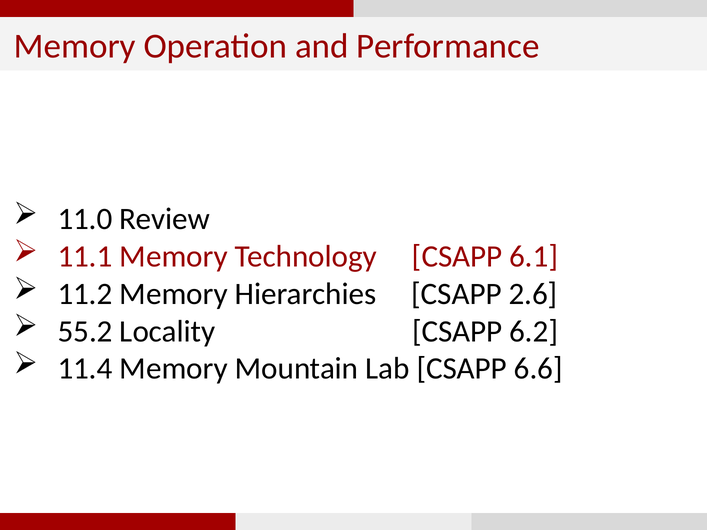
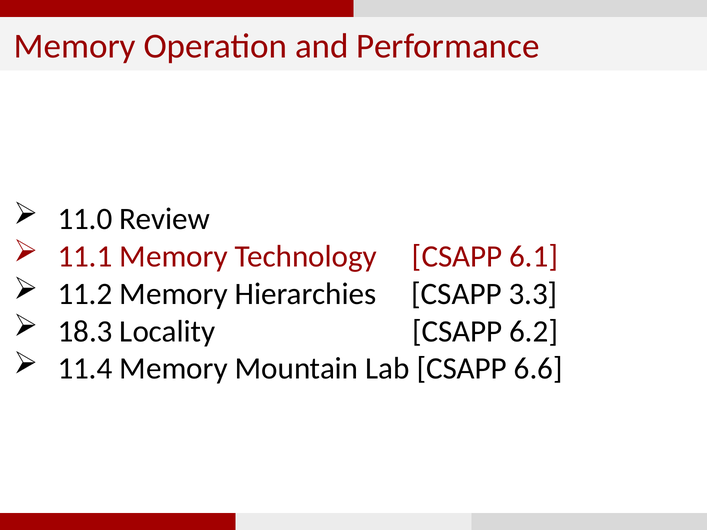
2.6: 2.6 -> 3.3 (533, 294)
55.2: 55.2 -> 18.3 (85, 331)
